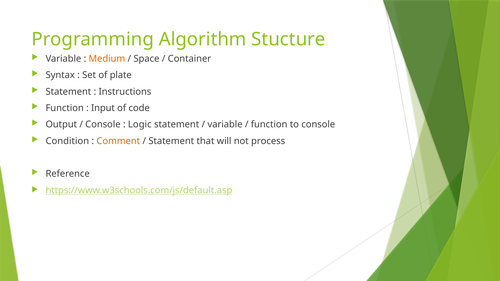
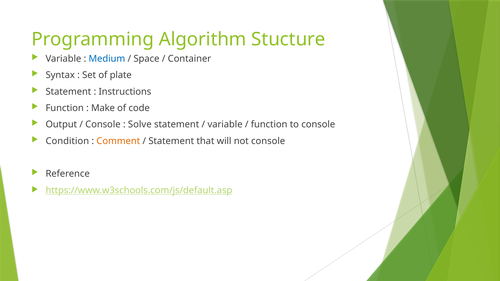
Medium colour: orange -> blue (107, 59)
Input: Input -> Make (103, 108)
Logic: Logic -> Solve (140, 125)
not process: process -> console (268, 141)
